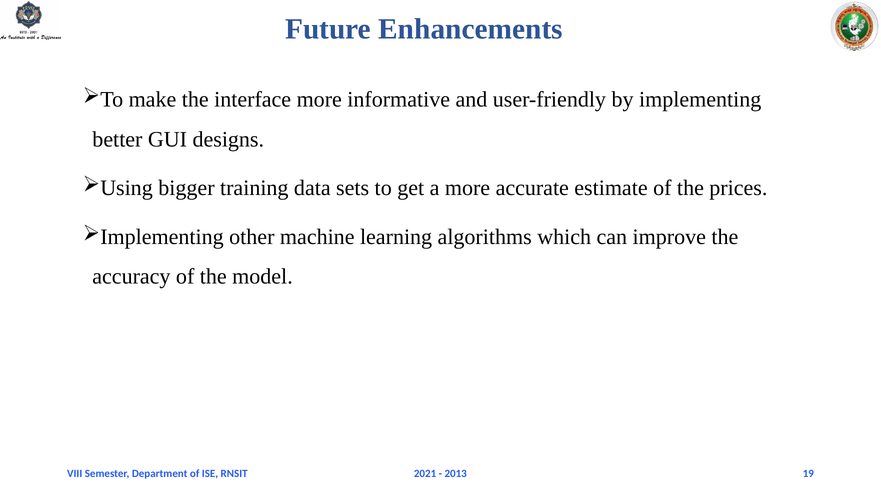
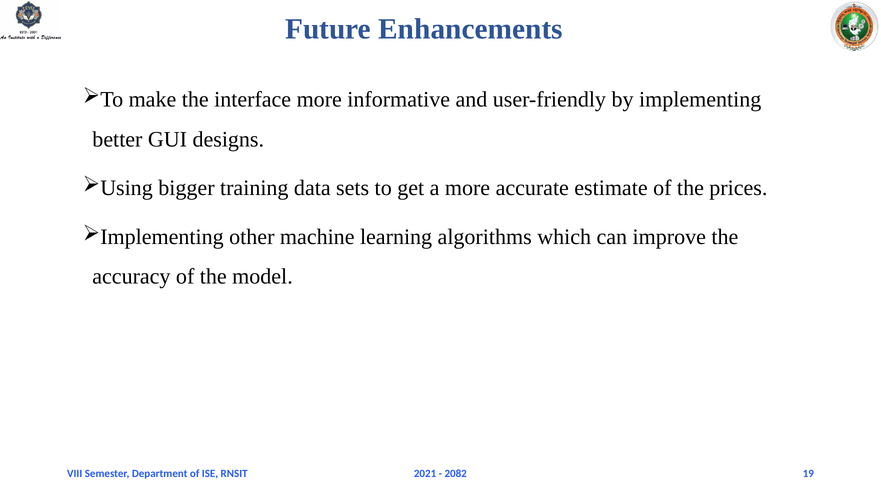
2013: 2013 -> 2082 (456, 473)
